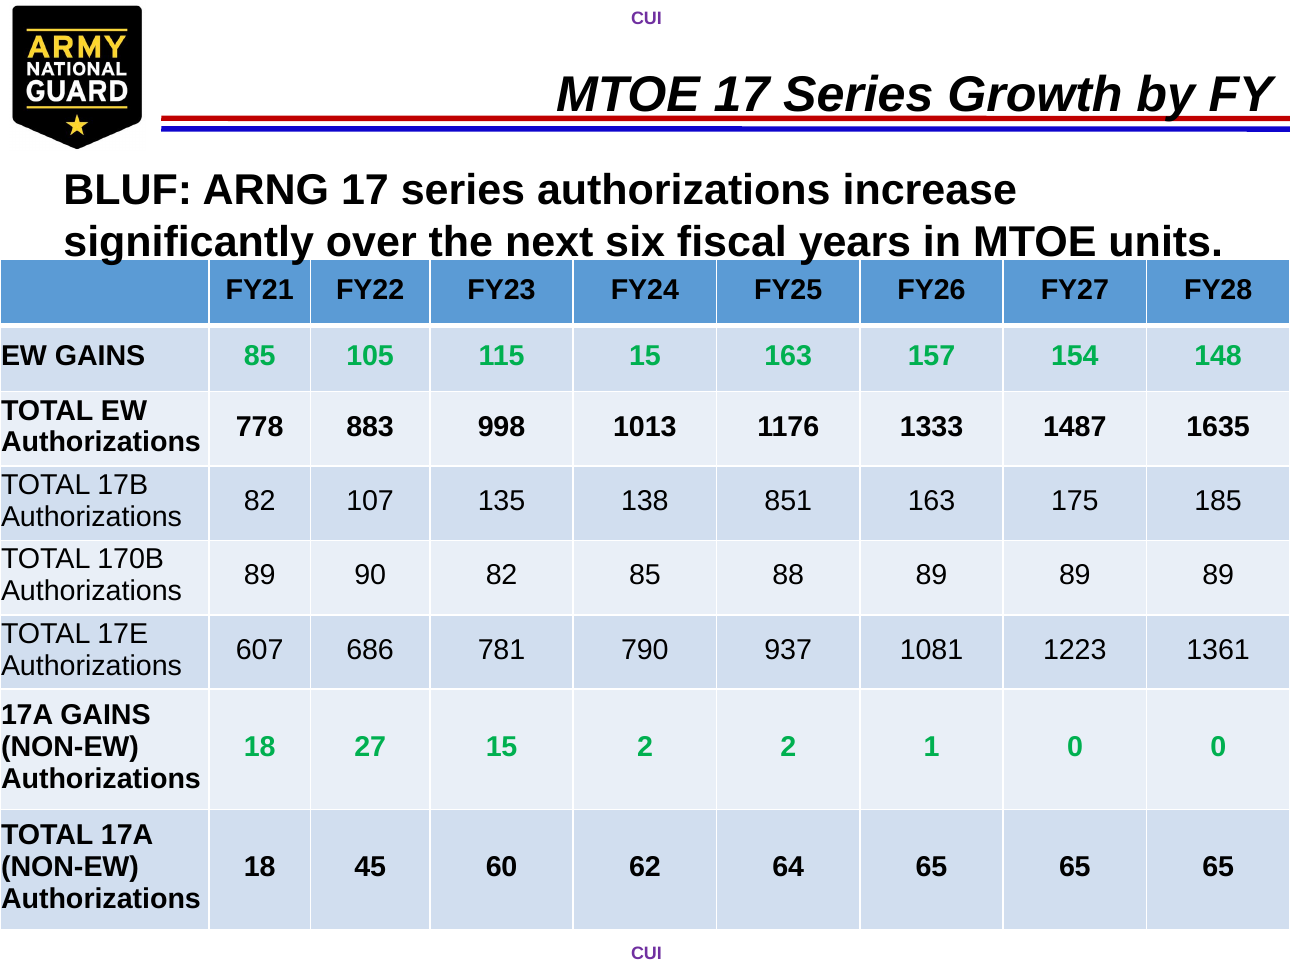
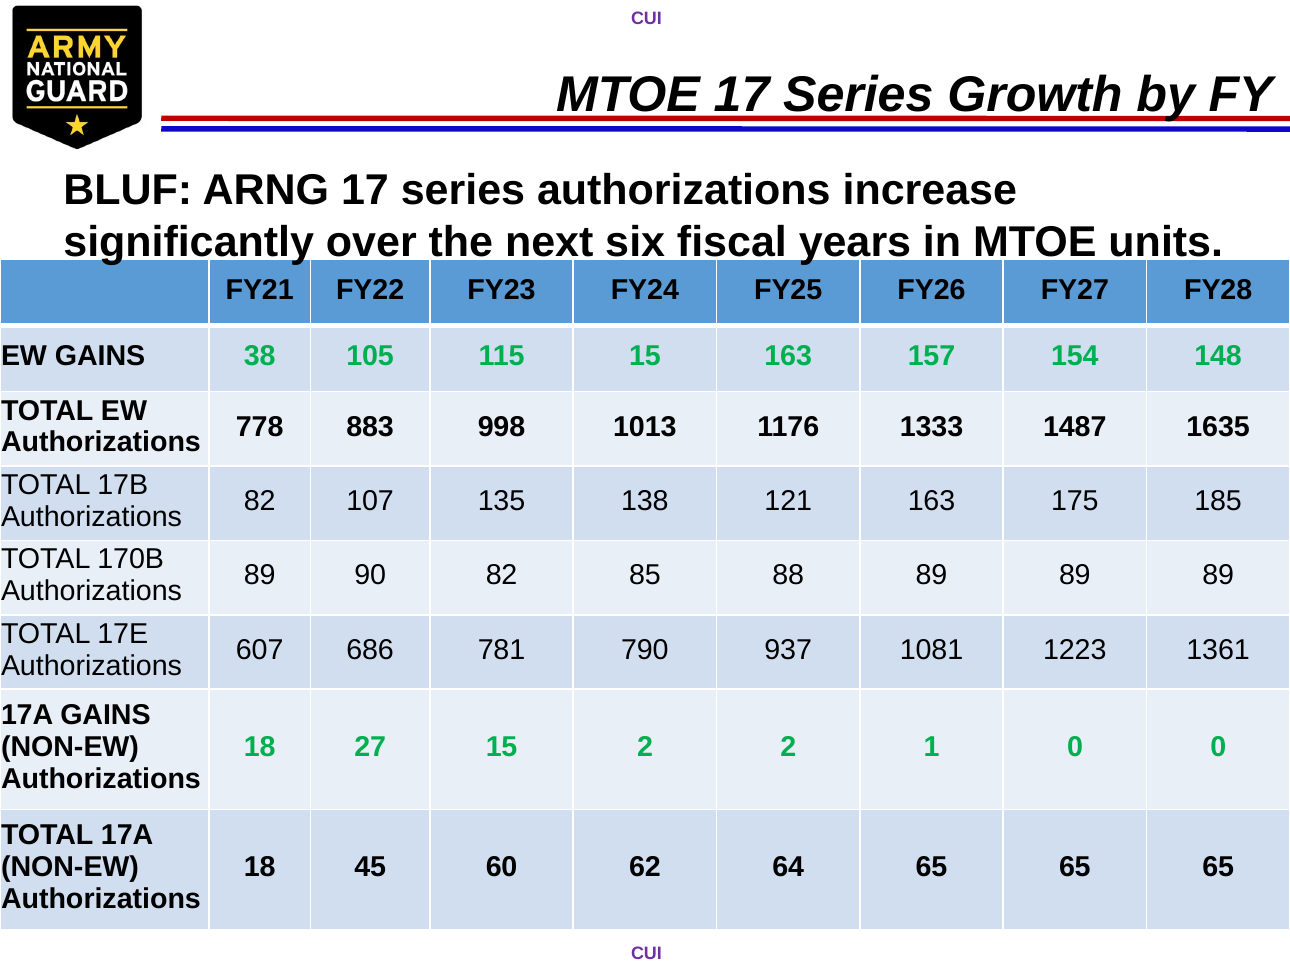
GAINS 85: 85 -> 38 (260, 356)
851: 851 -> 121 (788, 501)
